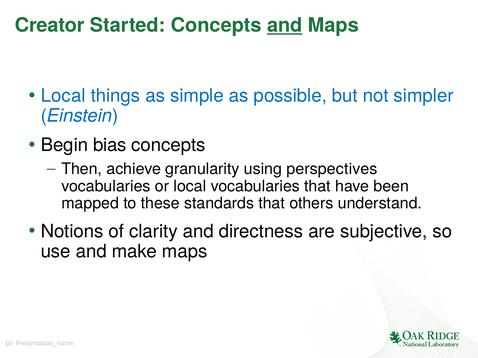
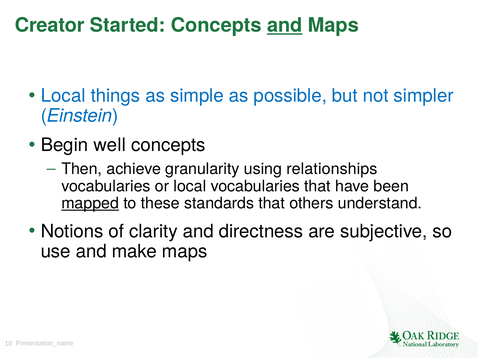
bias: bias -> well (110, 145)
perspectives: perspectives -> relationships (332, 169)
mapped underline: none -> present (90, 204)
